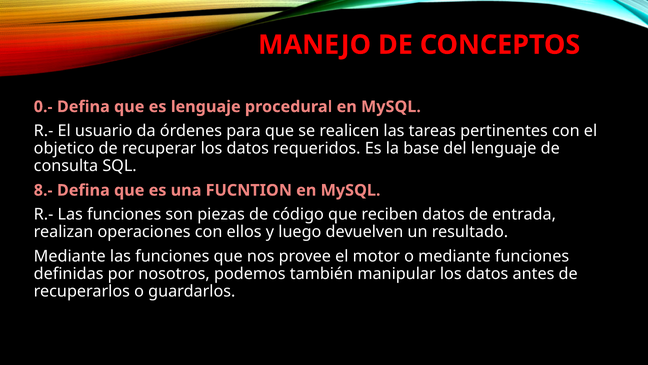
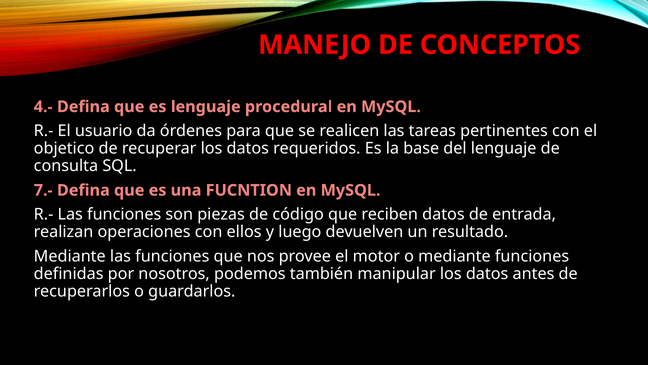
0.-: 0.- -> 4.- (43, 107)
8.-: 8.- -> 7.- (43, 190)
